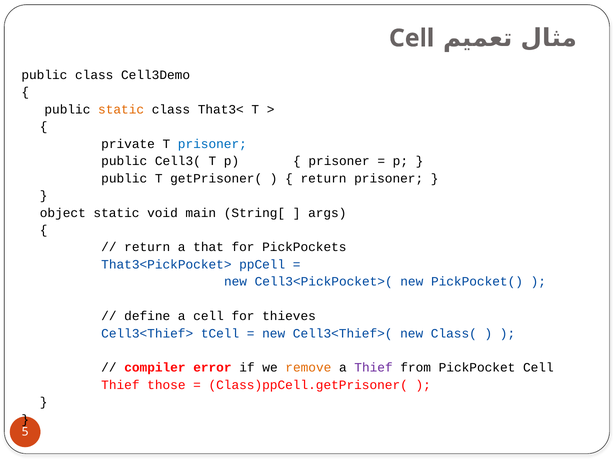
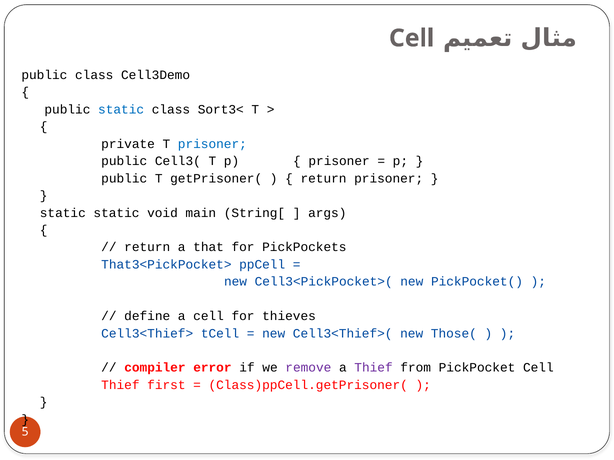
static colour: orange -> blue (121, 110)
That3<: That3< -> Sort3< (221, 110)
object: object -> static (63, 213)
Class(: Class( -> Those( (454, 334)
remove colour: orange -> purple (308, 368)
those: those -> first (166, 385)
